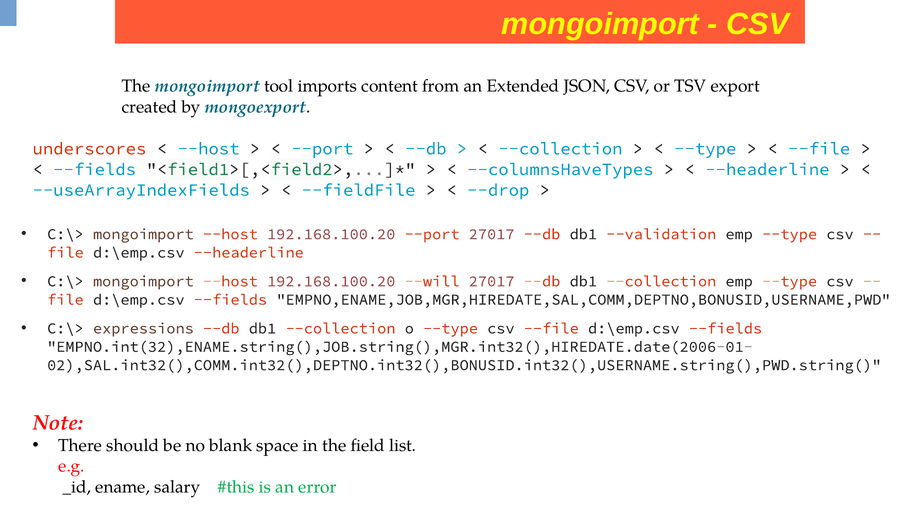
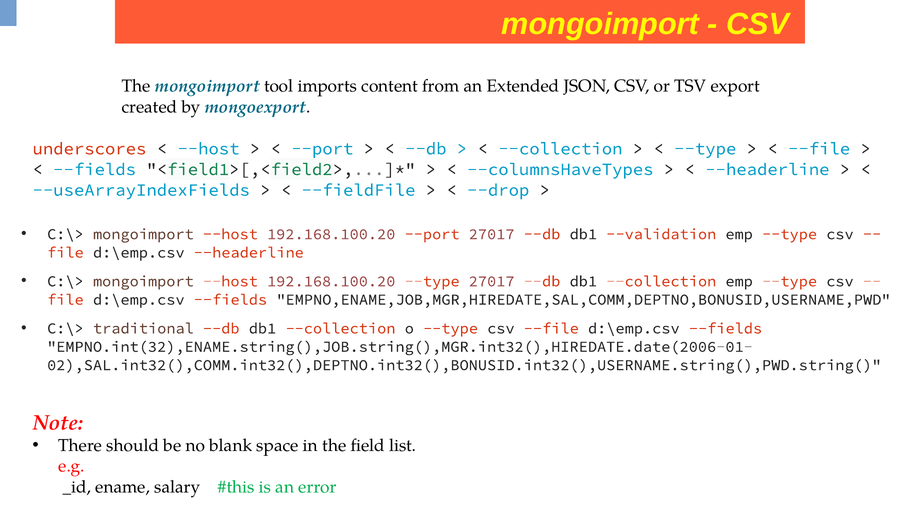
192.168.100.20 --will: --will -> --type (432, 282)
expressions: expressions -> traditional (143, 329)
